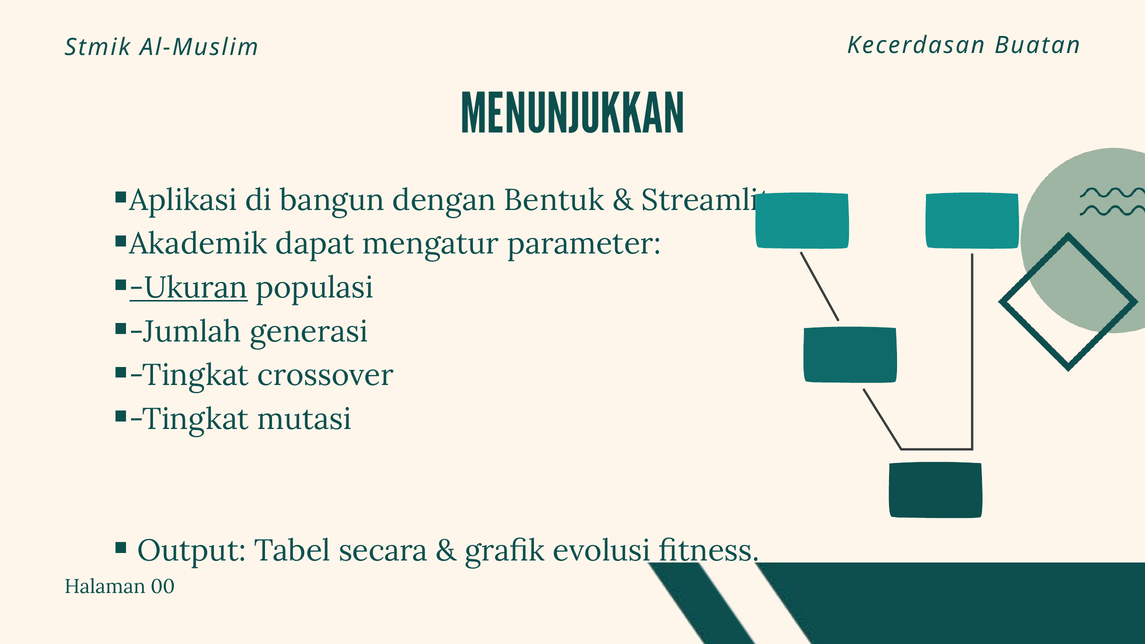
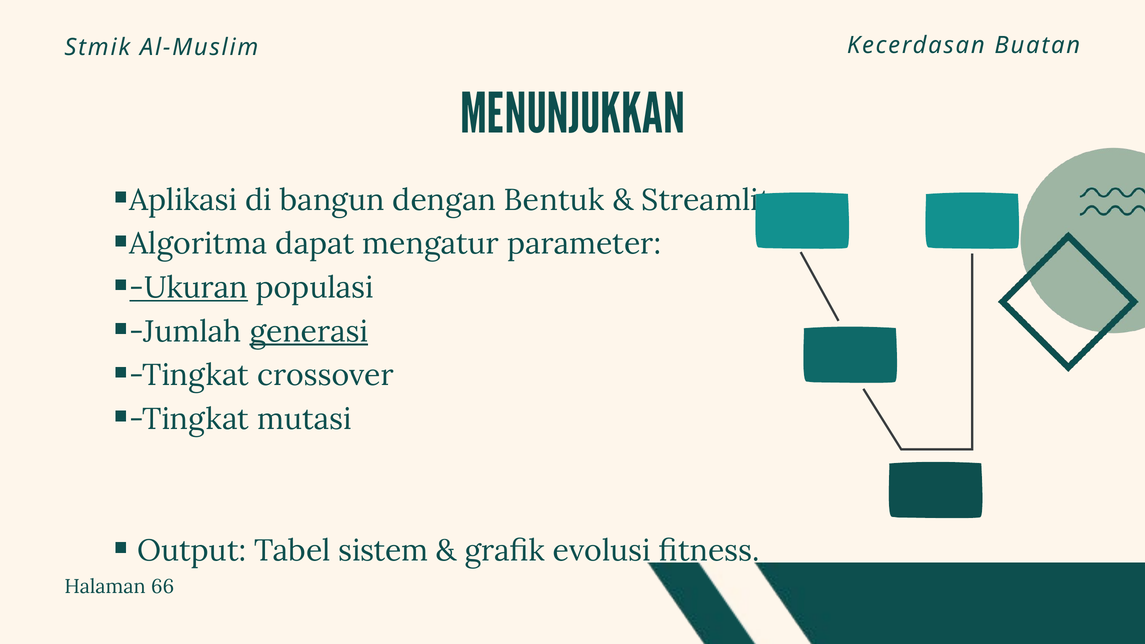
Akademik: Akademik -> Algoritma (198, 244)
generasi underline: none -> present (309, 332)
secara: secara -> sistem (383, 551)
00: 00 -> 66 (163, 587)
